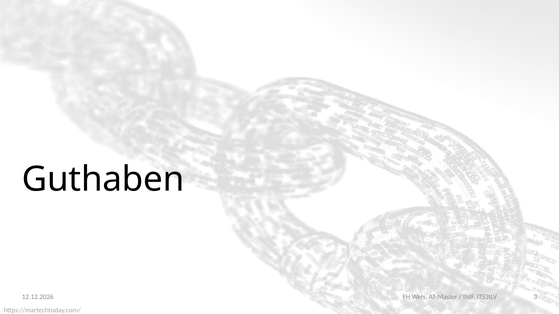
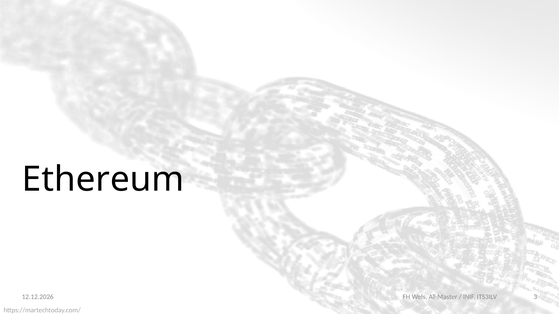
Guthaben: Guthaben -> Ethereum (103, 180)
